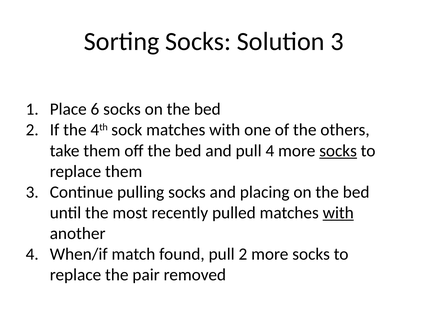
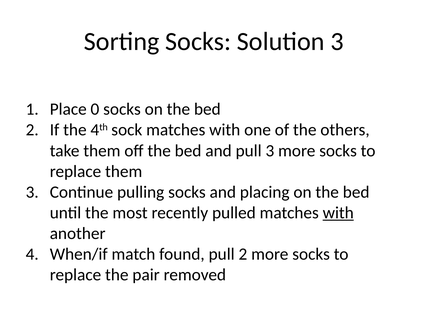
6: 6 -> 0 (95, 109)
pull 4: 4 -> 3 (270, 151)
socks underline: present -> none (338, 151)
